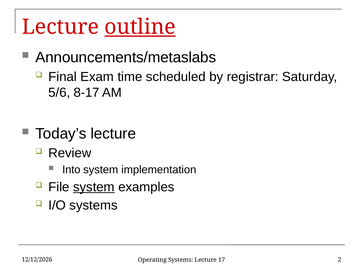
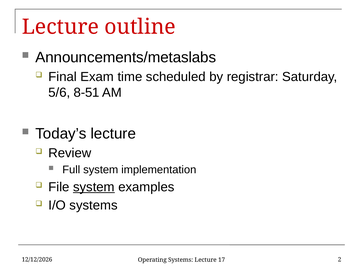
outline underline: present -> none (140, 27)
8-17: 8-17 -> 8-51 (87, 93)
Into: Into -> Full (71, 170)
